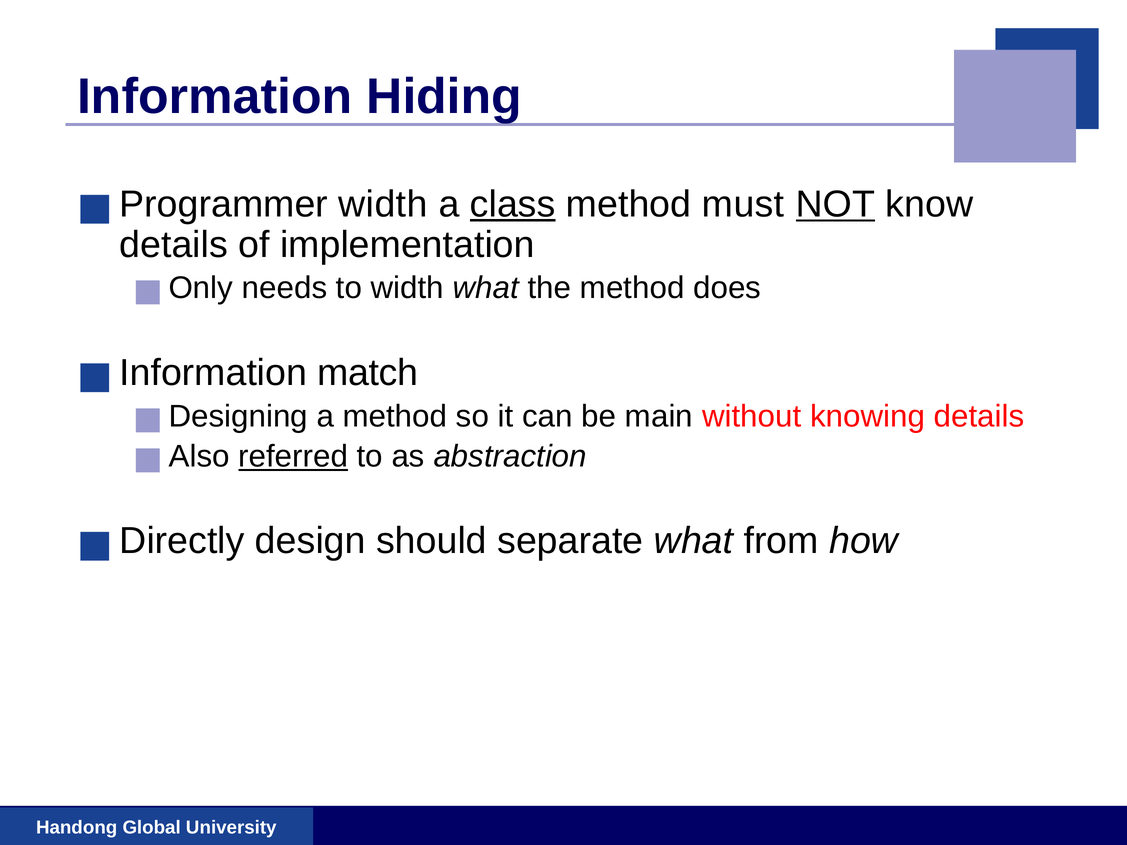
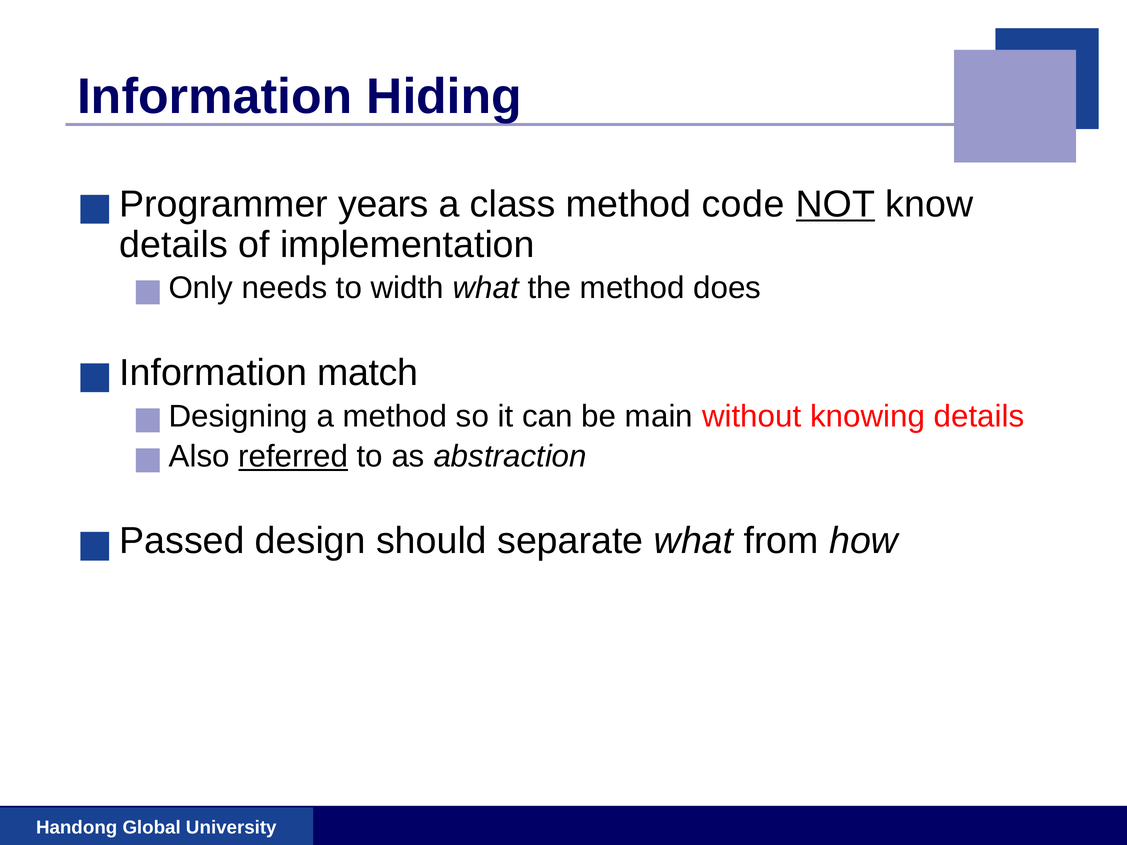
Programmer width: width -> years (383, 204)
class underline: present -> none (513, 204)
must: must -> code (743, 204)
Directly: Directly -> Passed (182, 541)
